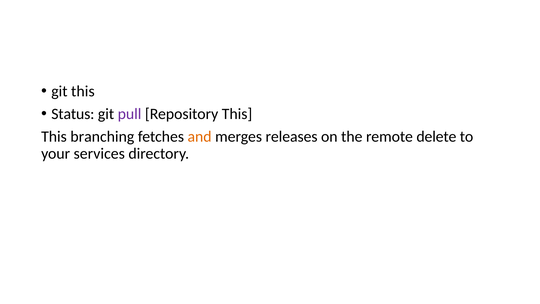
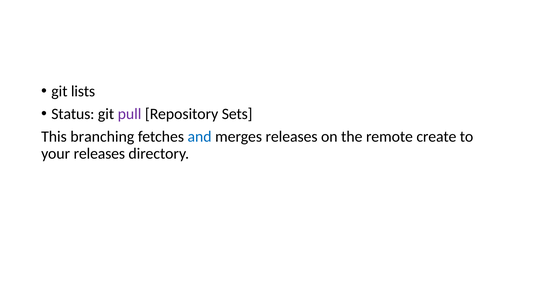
git this: this -> lists (83, 91)
Repository This: This -> Sets (237, 114)
and colour: orange -> blue (200, 137)
delete: delete -> create (436, 137)
your services: services -> releases (99, 154)
